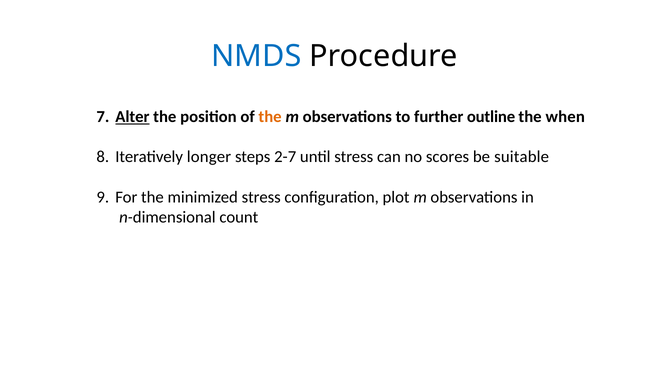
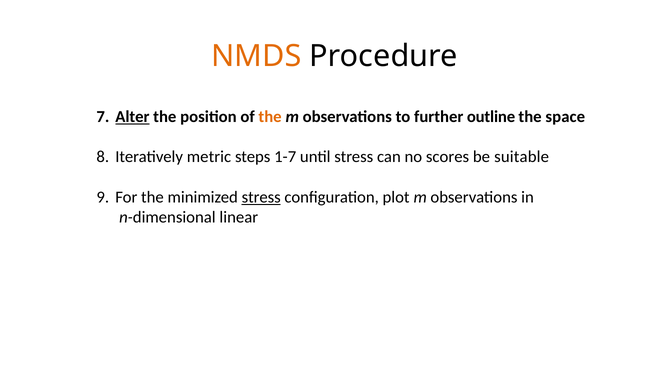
NMDS colour: blue -> orange (256, 56)
when: when -> space (565, 117)
longer: longer -> metric (209, 157)
2-7: 2-7 -> 1-7 (285, 157)
stress underline: none -> present (261, 197)
count: count -> linear (239, 217)
